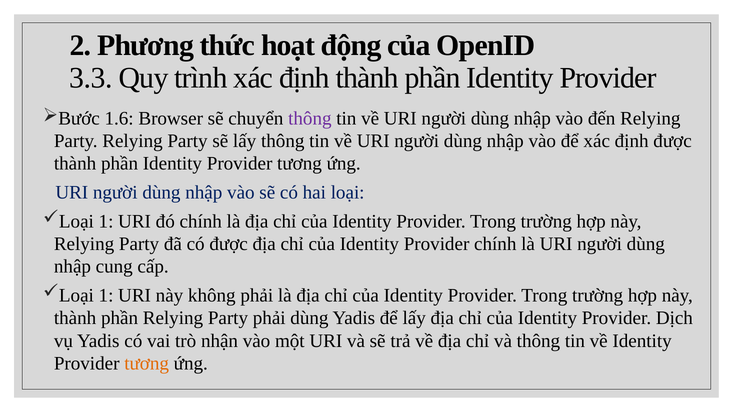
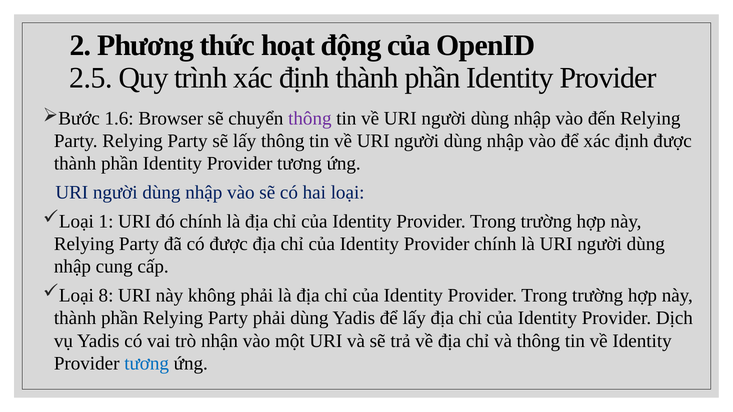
3.3: 3.3 -> 2.5 (91, 78)
1: 1 -> 8 (106, 296)
tương colour: orange -> blue (147, 364)
